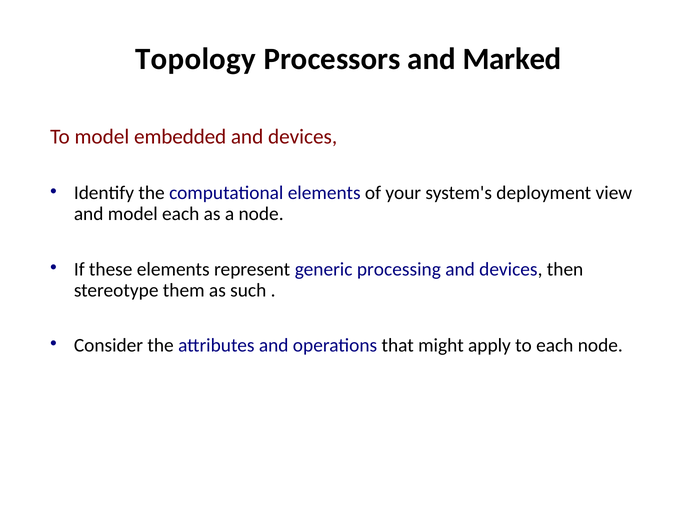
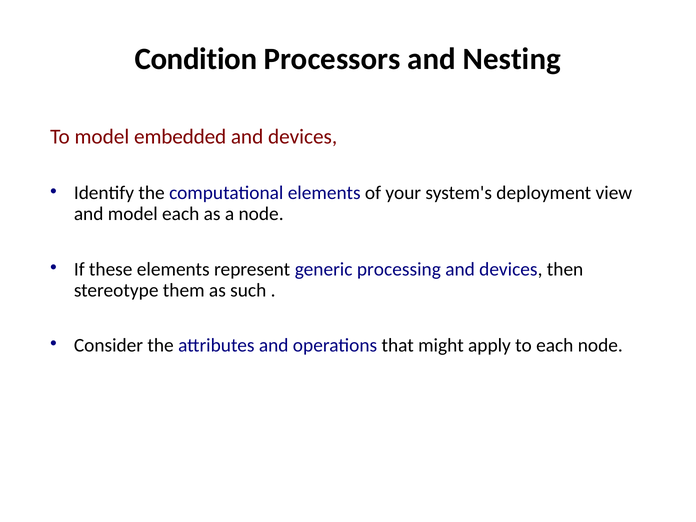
Topology: Topology -> Condition (196, 59)
Marked: Marked -> Nesting (512, 59)
